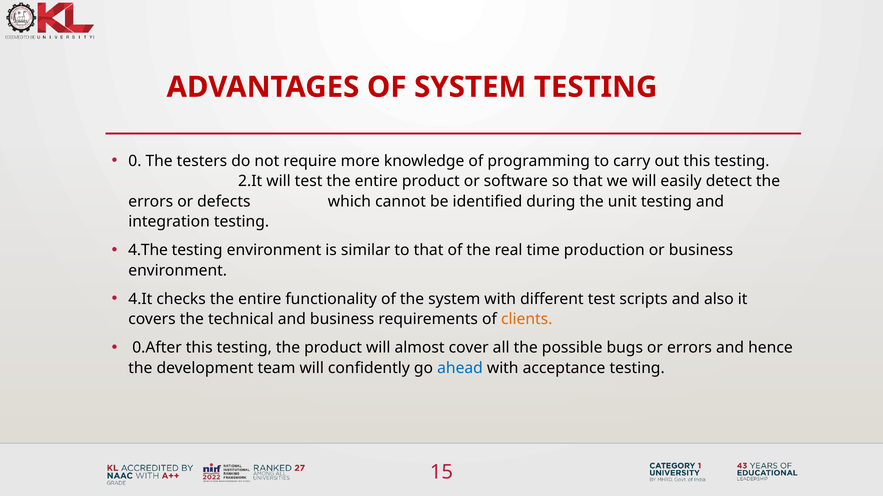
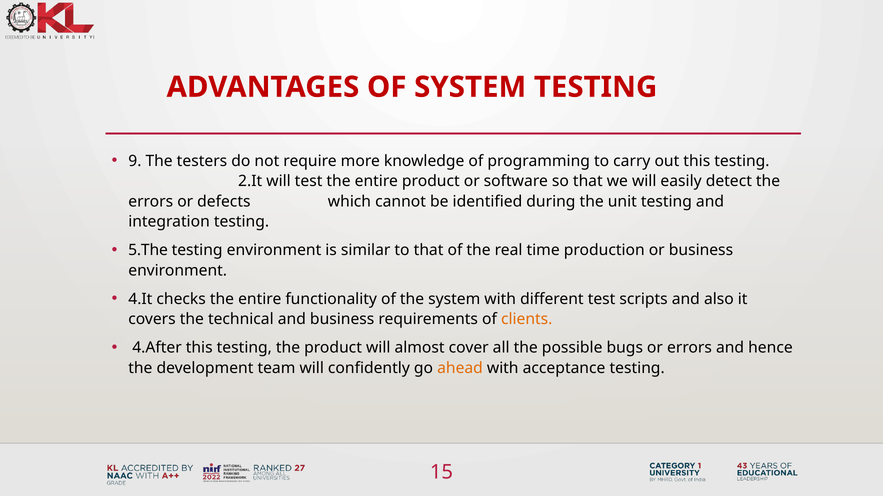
0: 0 -> 9 (135, 161)
4.The: 4.The -> 5.The (148, 251)
0.After: 0.After -> 4.After (157, 348)
ahead colour: blue -> orange (460, 368)
